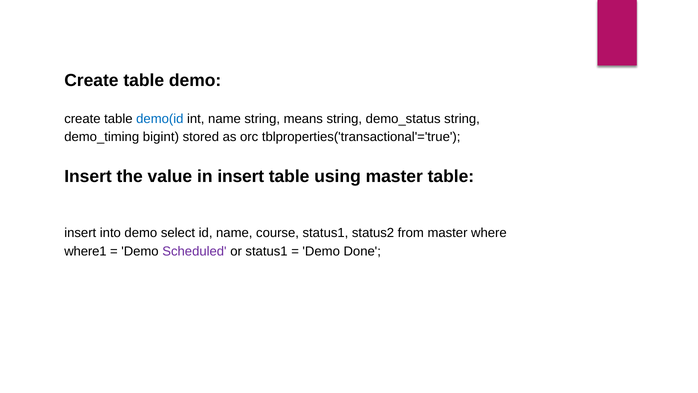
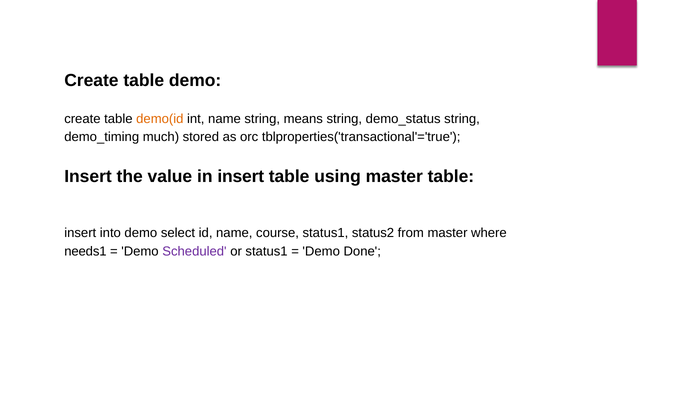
demo(id colour: blue -> orange (160, 119)
bigint: bigint -> much (161, 137)
where1: where1 -> needs1 (85, 251)
